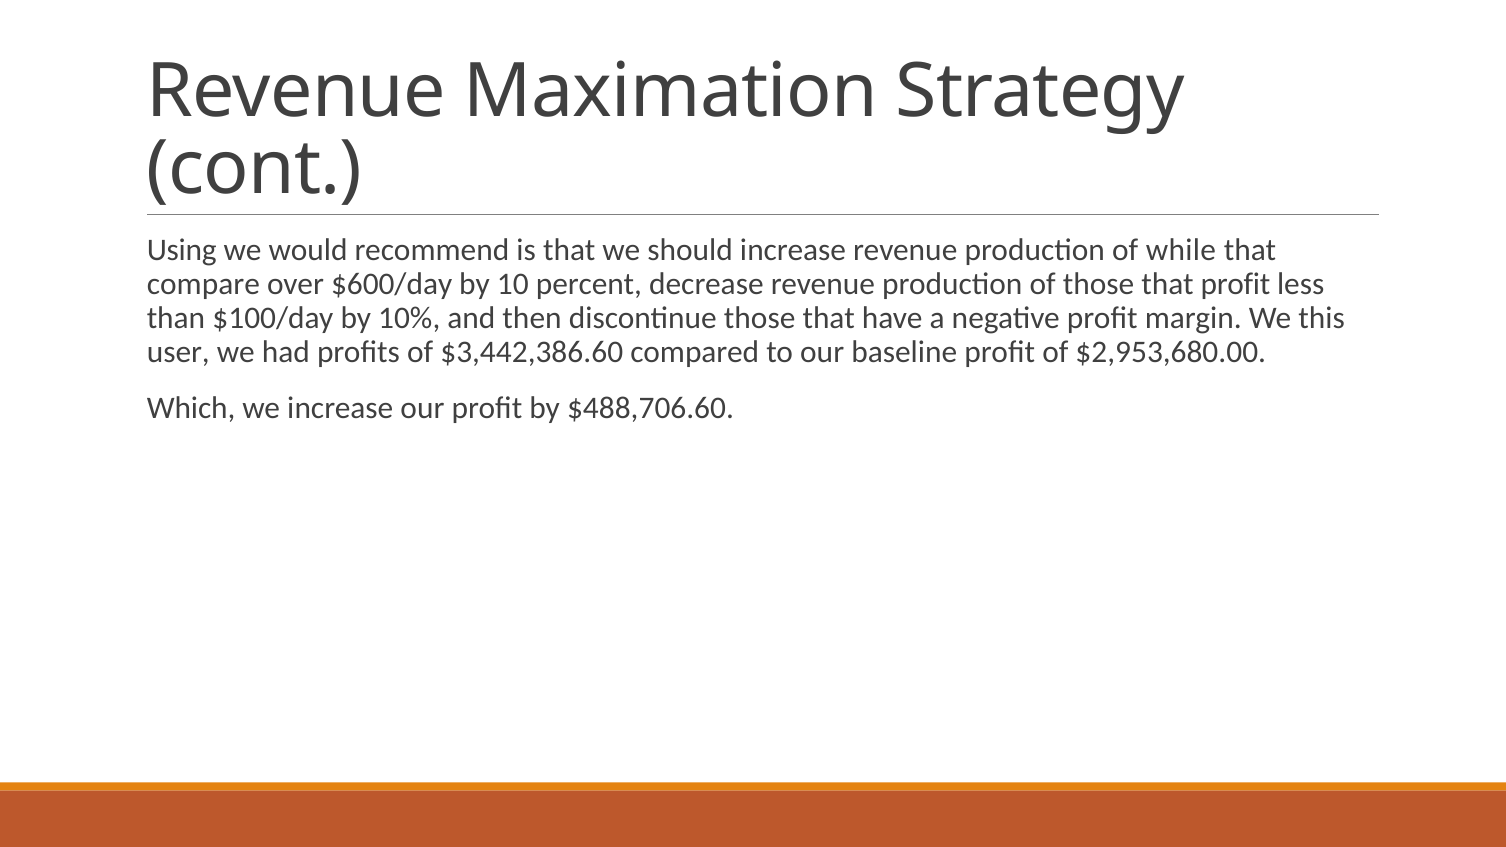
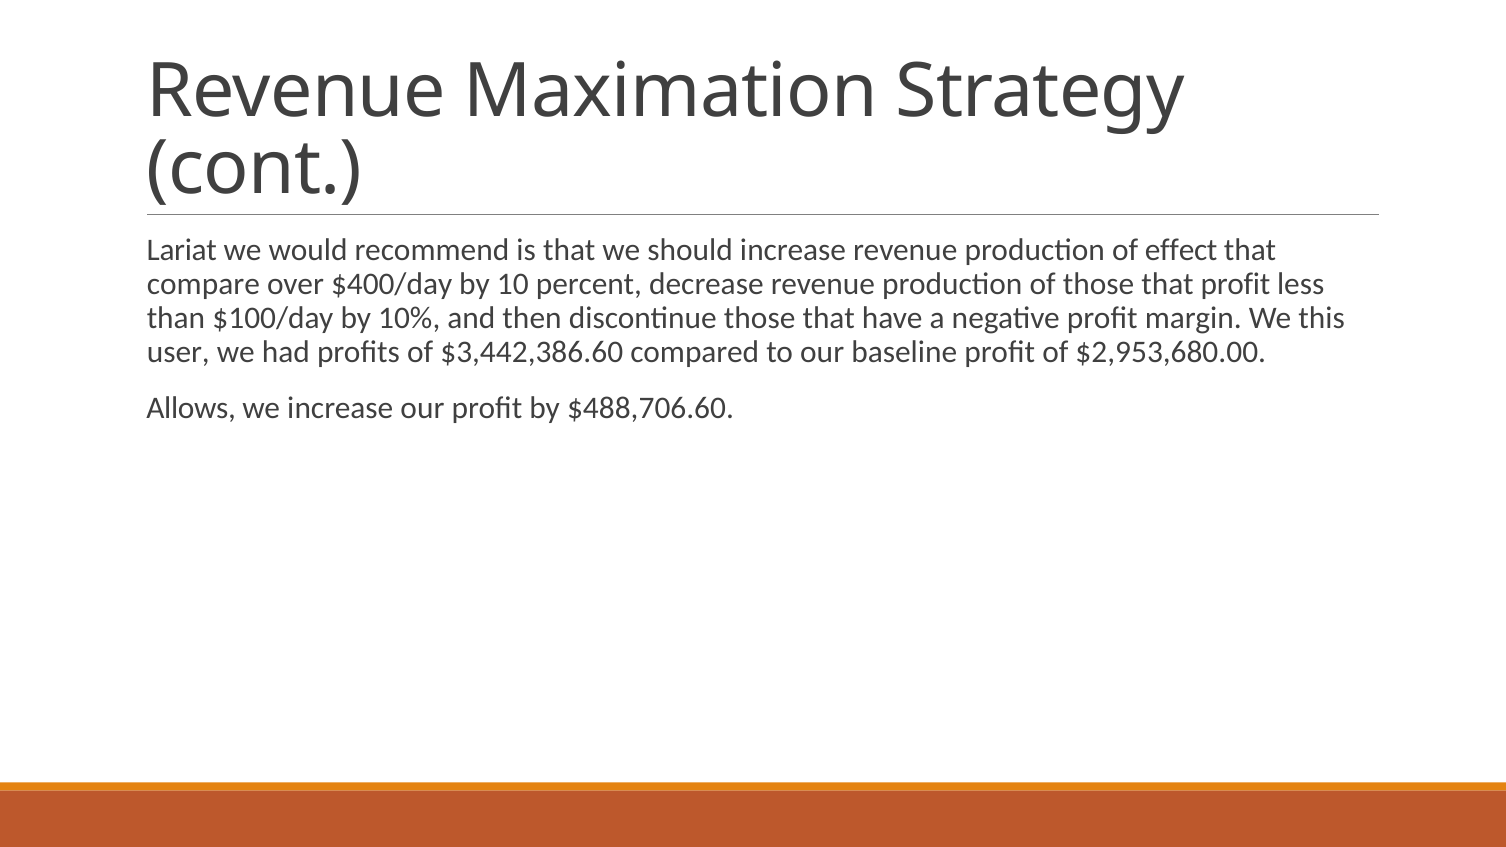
Using: Using -> Lariat (182, 250)
while: while -> effect (1181, 250)
$600/day: $600/day -> $400/day (392, 284)
Which: Which -> Allows (191, 408)
